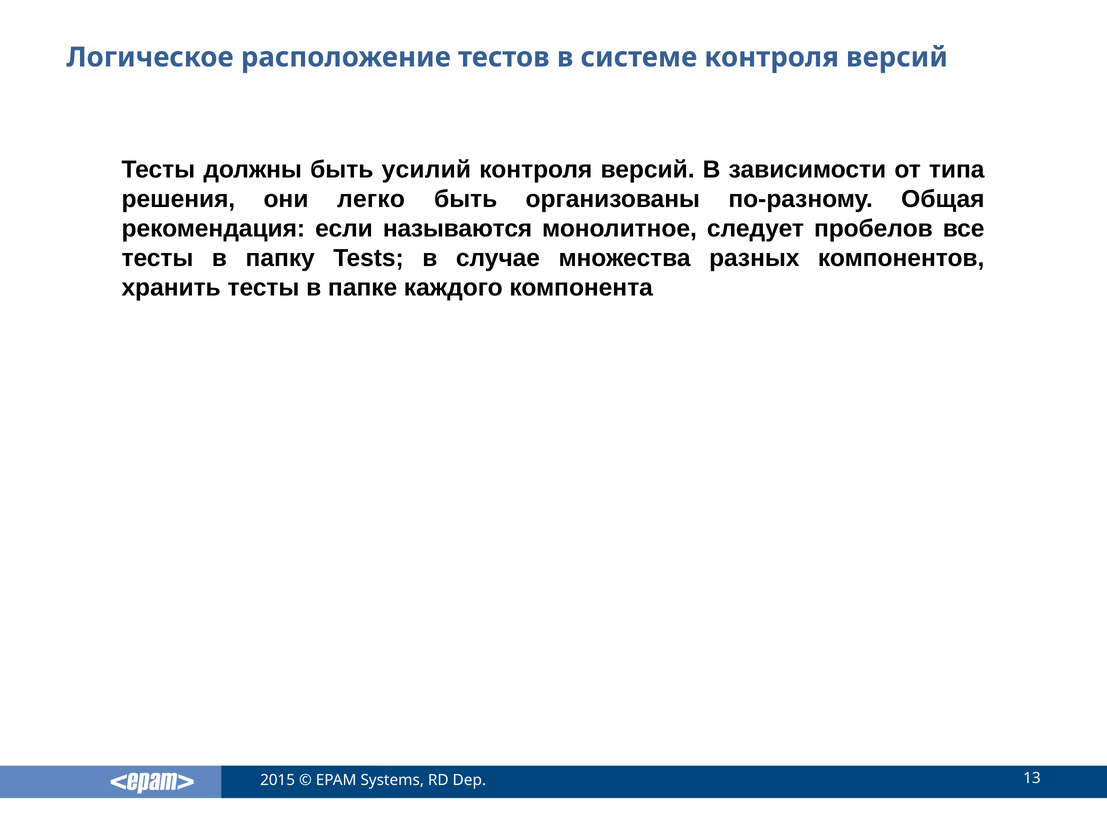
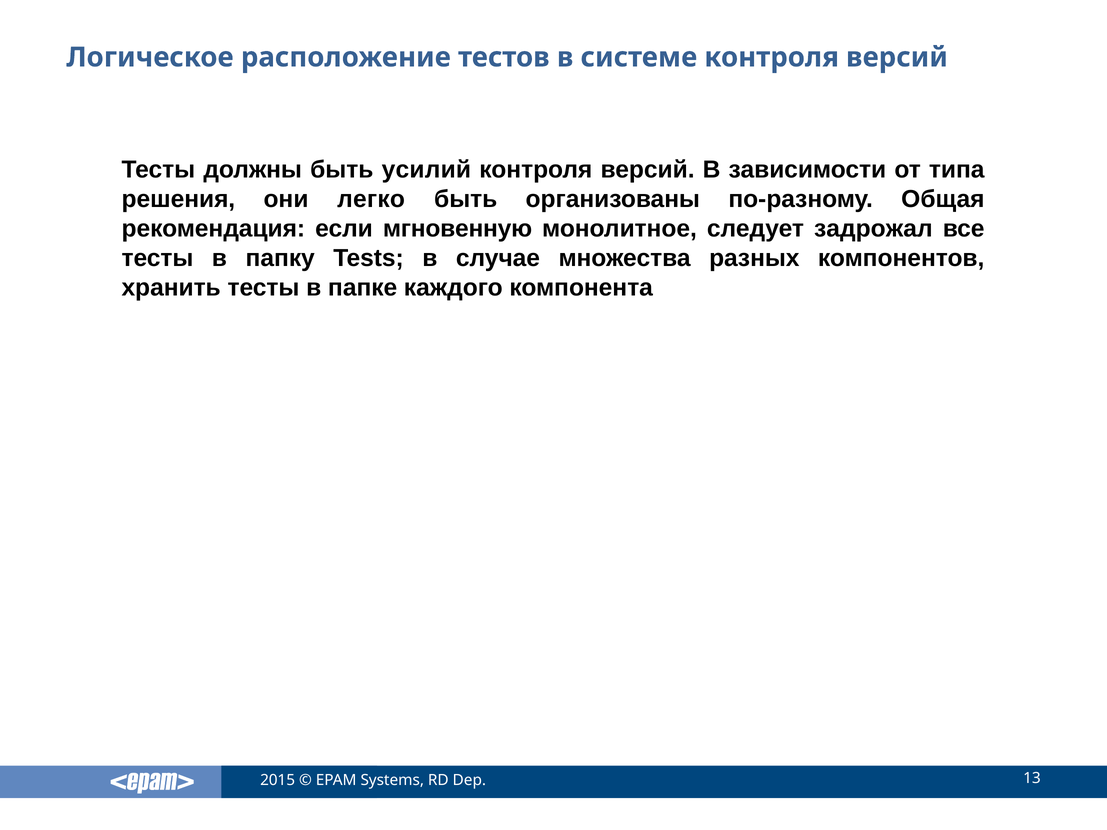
называются: называются -> мгновенную (458, 229)
пробелов: пробелов -> задрожал (873, 229)
